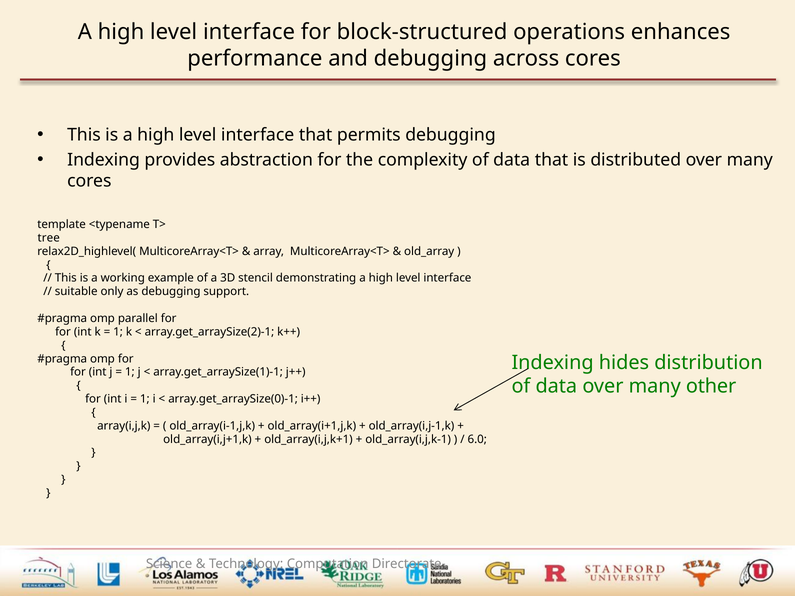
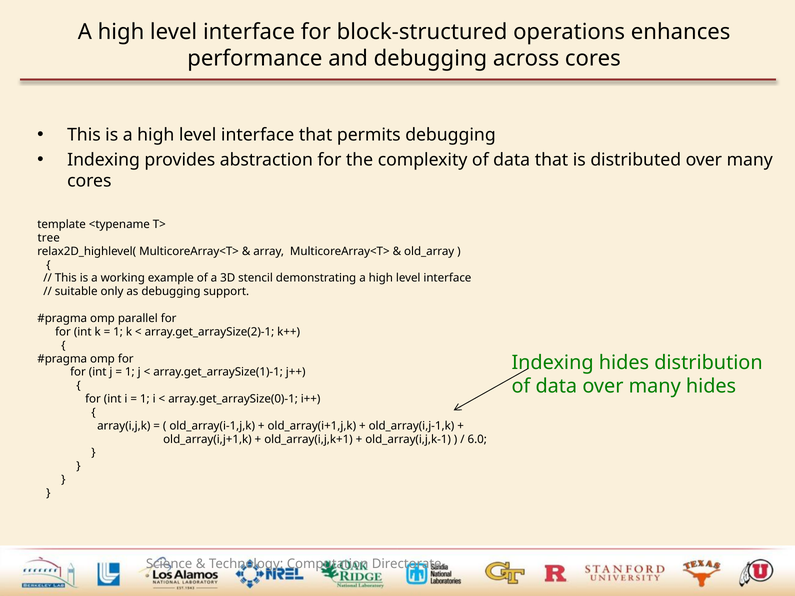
many other: other -> hides (711, 386)
